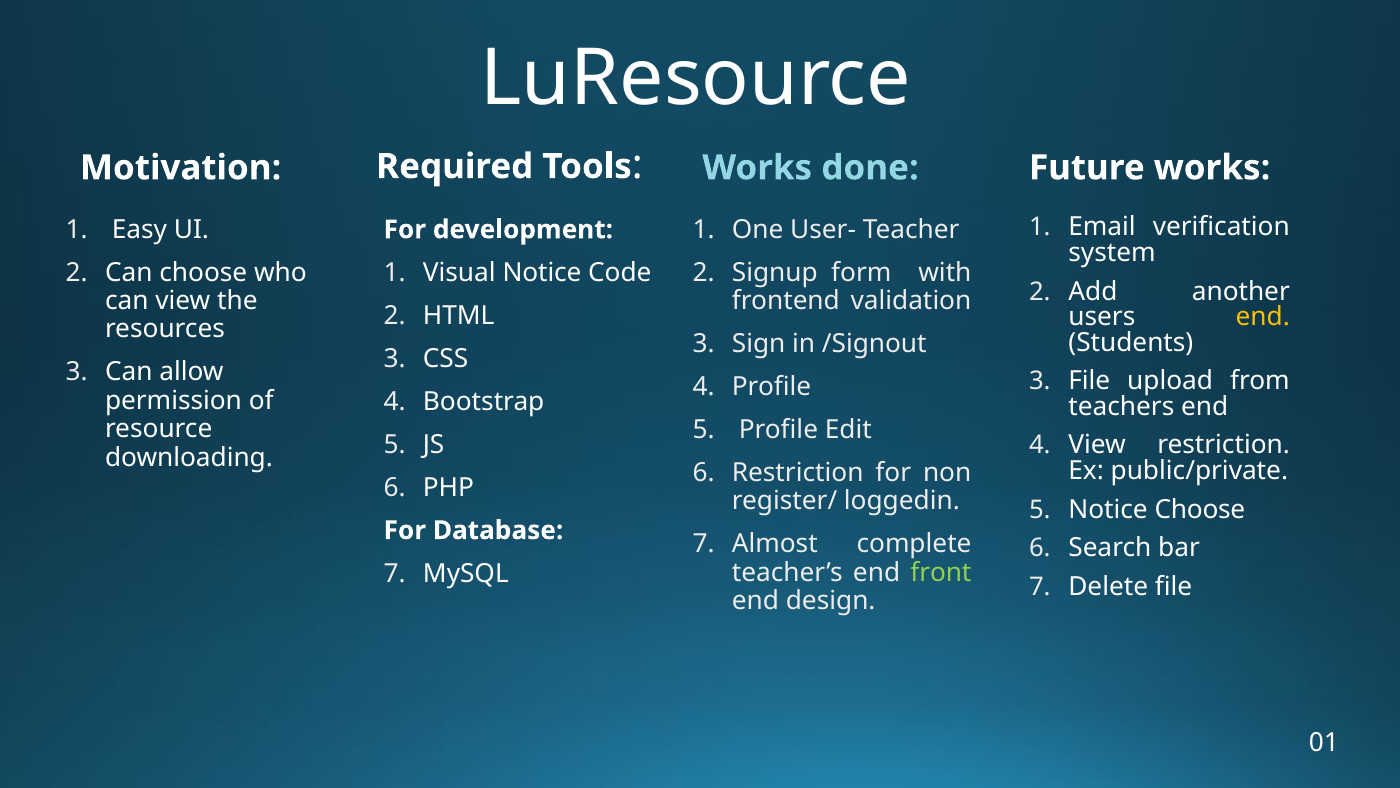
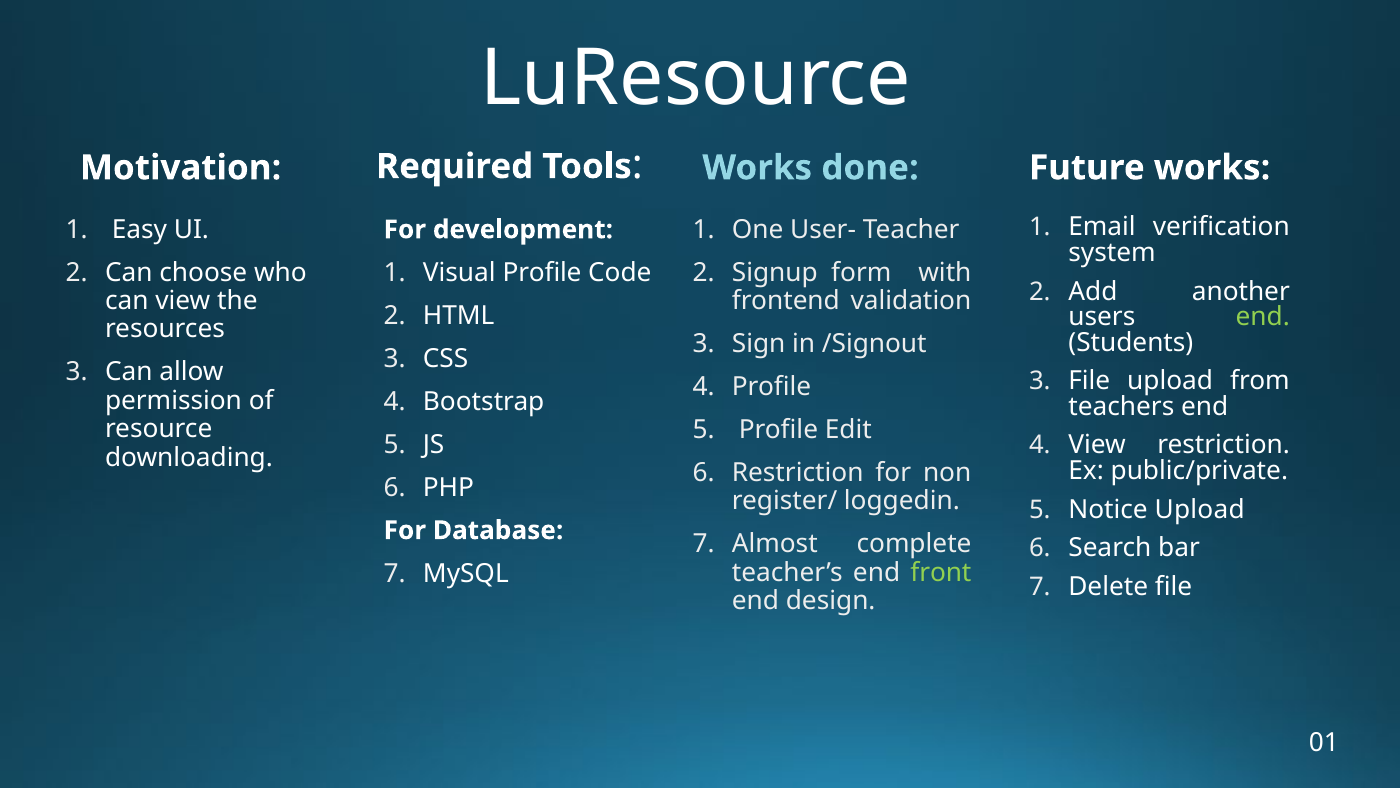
Visual Notice: Notice -> Profile (542, 272)
end colour: yellow -> light green (1263, 317)
Notice Choose: Choose -> Upload (1200, 509)
